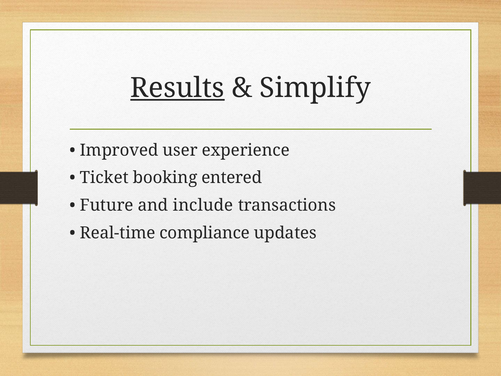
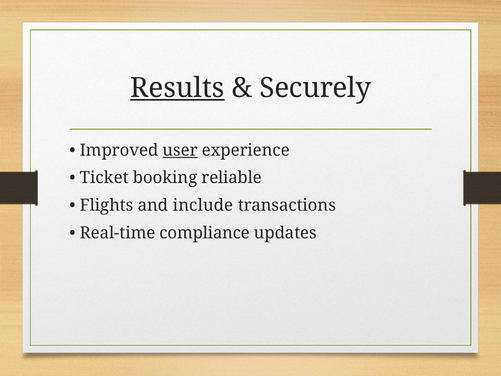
Simplify: Simplify -> Securely (315, 88)
user underline: none -> present (180, 150)
entered: entered -> reliable (232, 178)
Future: Future -> Flights (107, 205)
